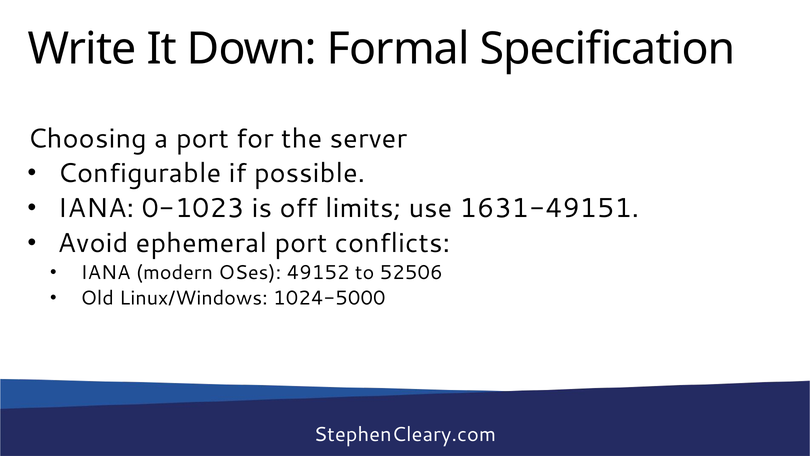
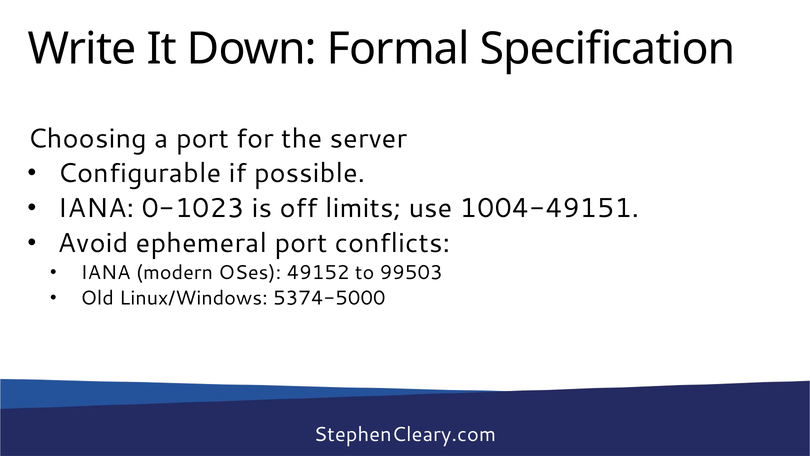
1631-49151: 1631-49151 -> 1004-49151 (550, 208)
52506: 52506 -> 99503 (411, 273)
1024-5000: 1024-5000 -> 5374-5000 (329, 298)
